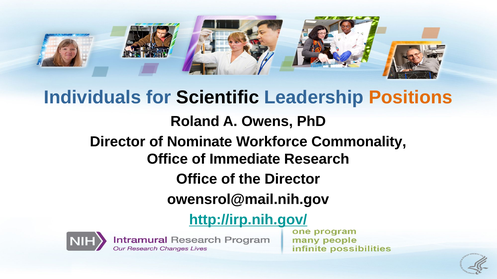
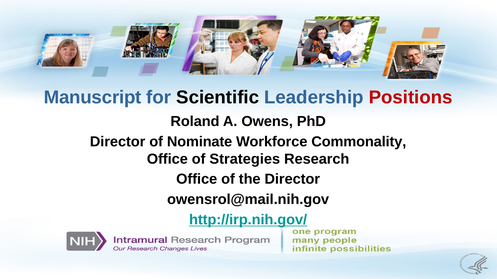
Individuals: Individuals -> Manuscript (93, 98)
Positions colour: orange -> red (411, 98)
Immediate: Immediate -> Strategies (245, 159)
